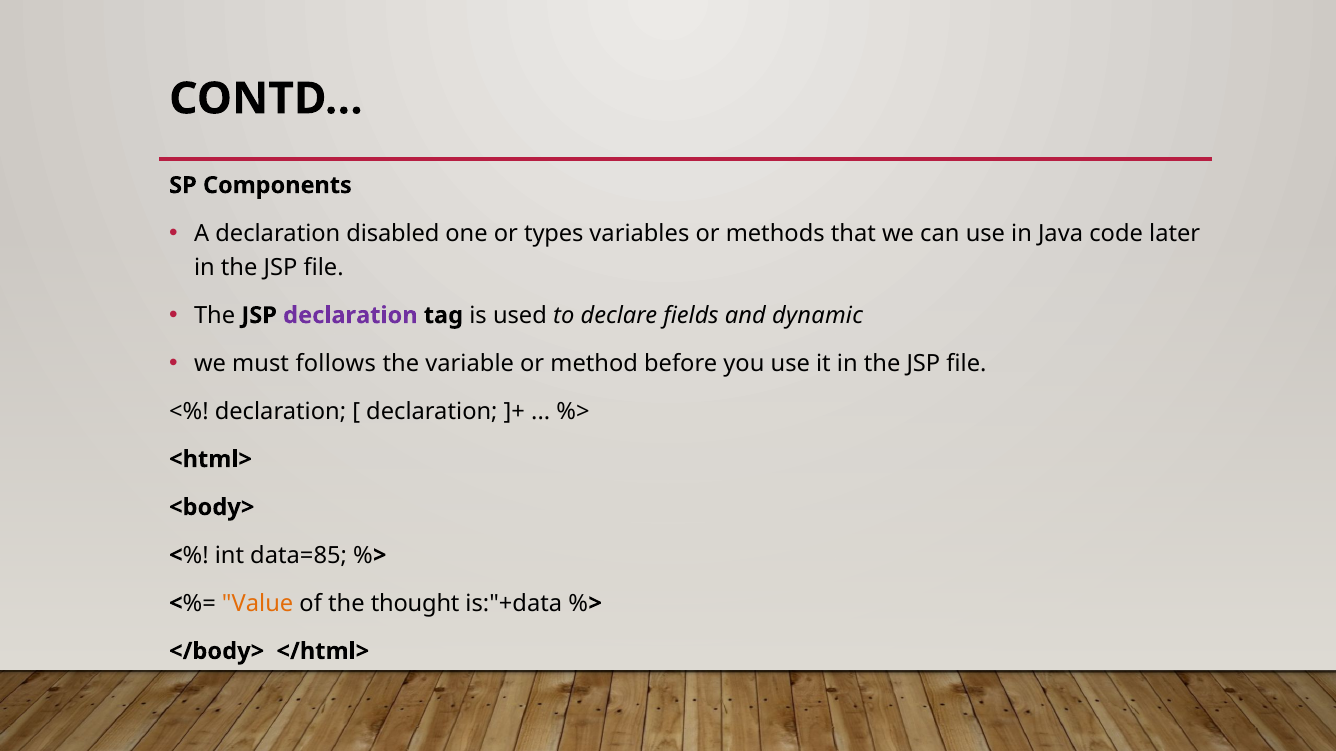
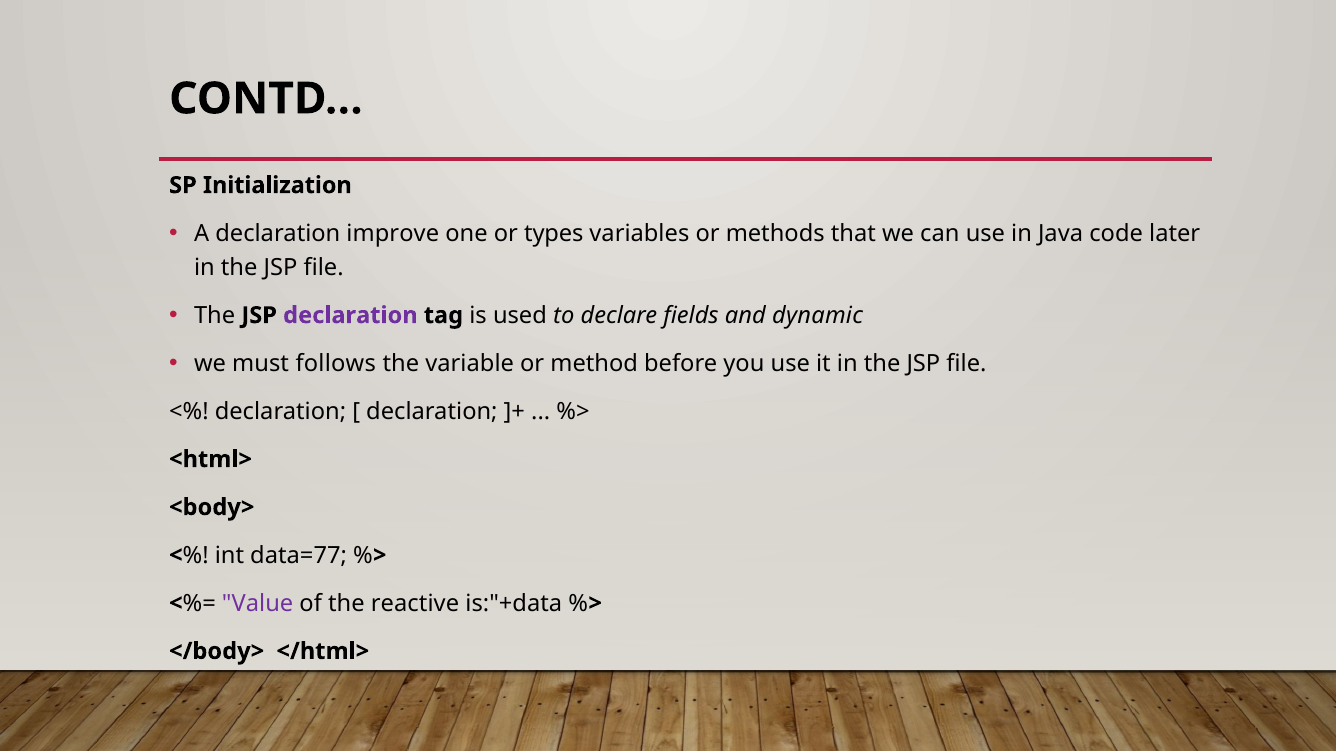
Components: Components -> Initialization (277, 185)
disabled: disabled -> improve (393, 233)
data=85: data=85 -> data=77 (299, 556)
Value colour: orange -> purple (258, 604)
thought: thought -> reactive (415, 604)
